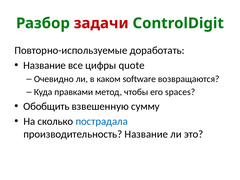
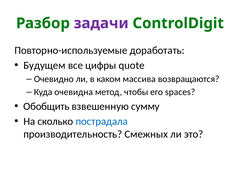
задачи colour: red -> purple (101, 23)
Название: Название -> Будущем (44, 65)
software: software -> массива (139, 79)
правками: правками -> очевидна (74, 92)
производительность Название: Название -> Смежных (146, 134)
